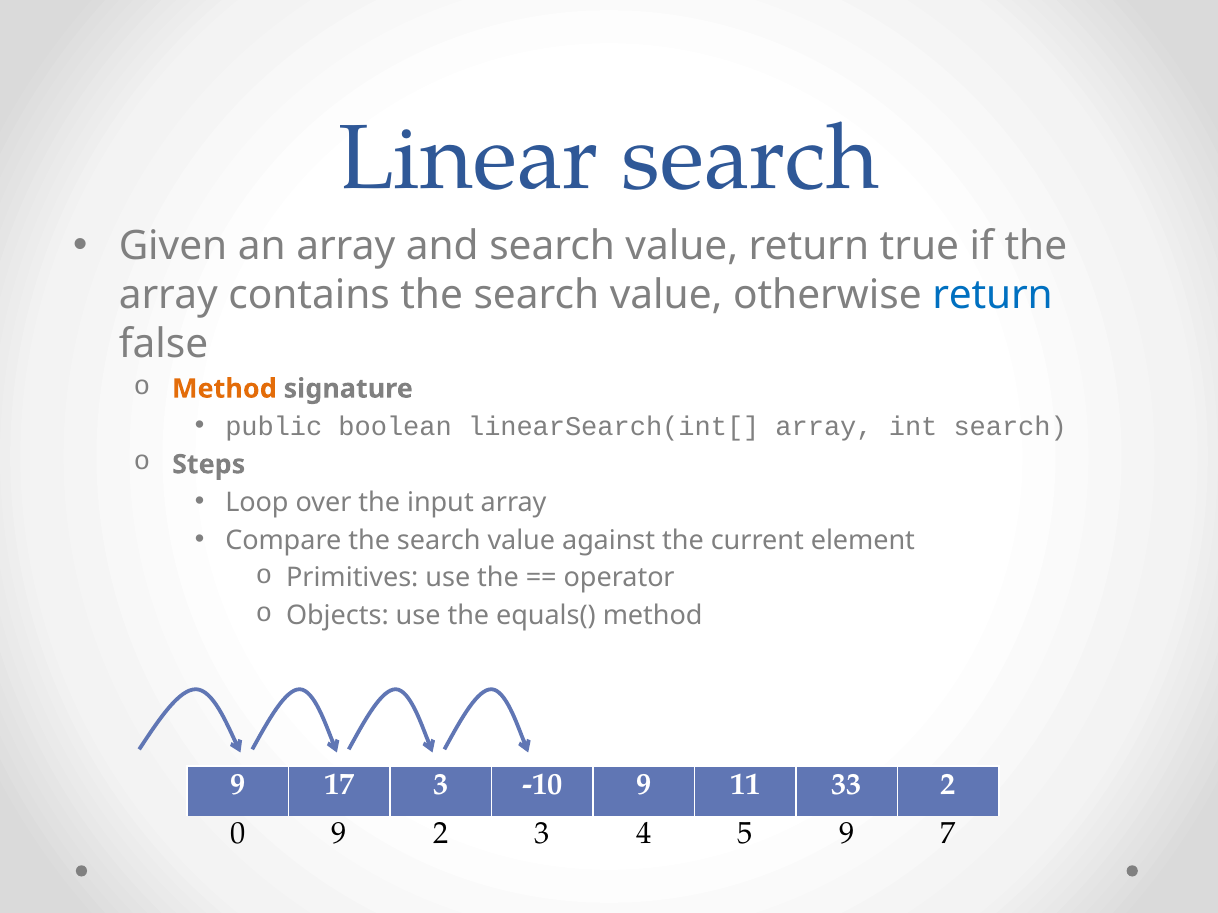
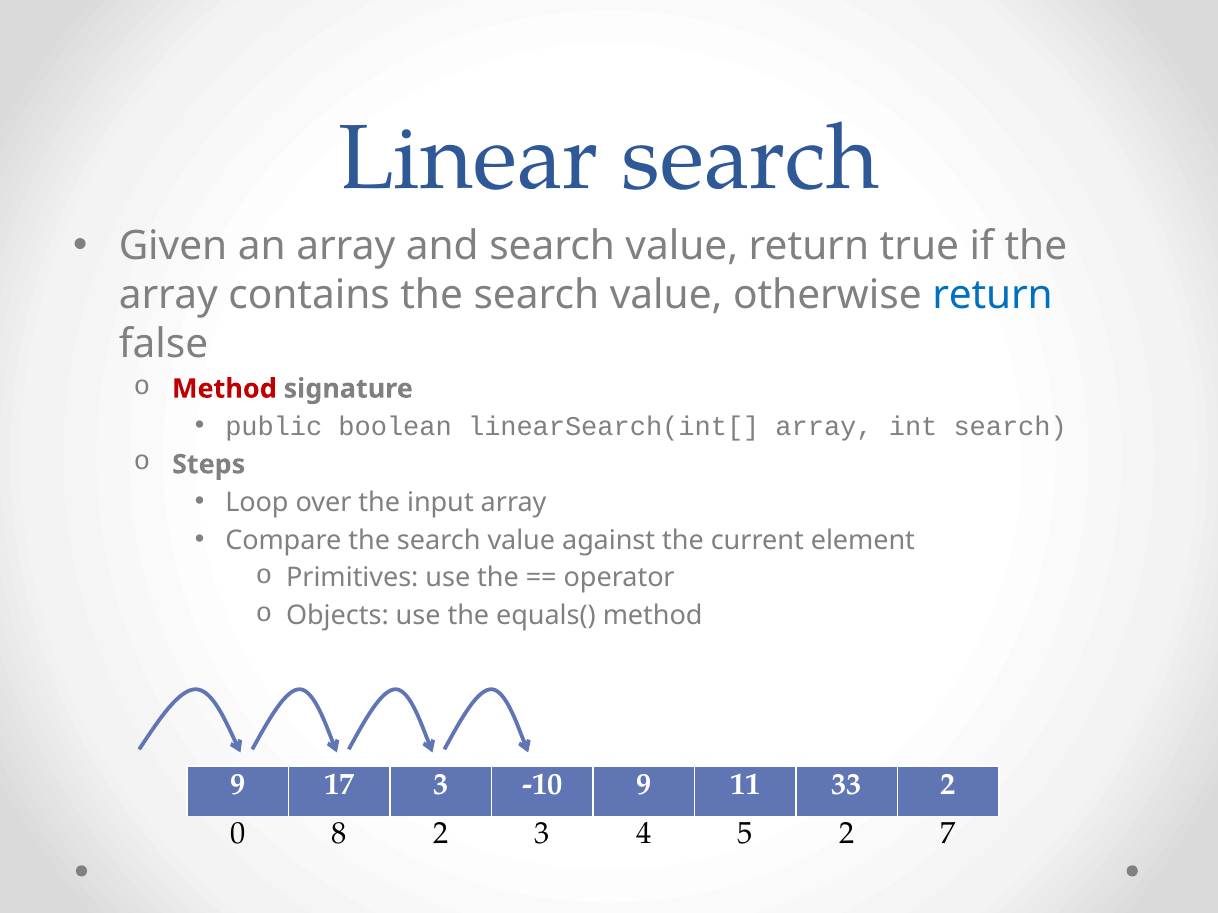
Method colour: orange -> red (224, 389)
0 9: 9 -> 8 (339, 834)
5 9: 9 -> 2 (847, 834)
